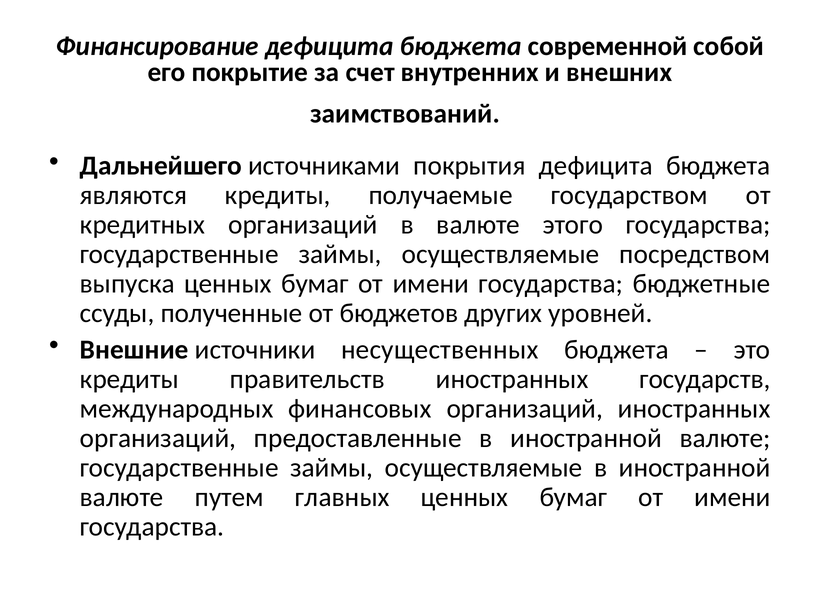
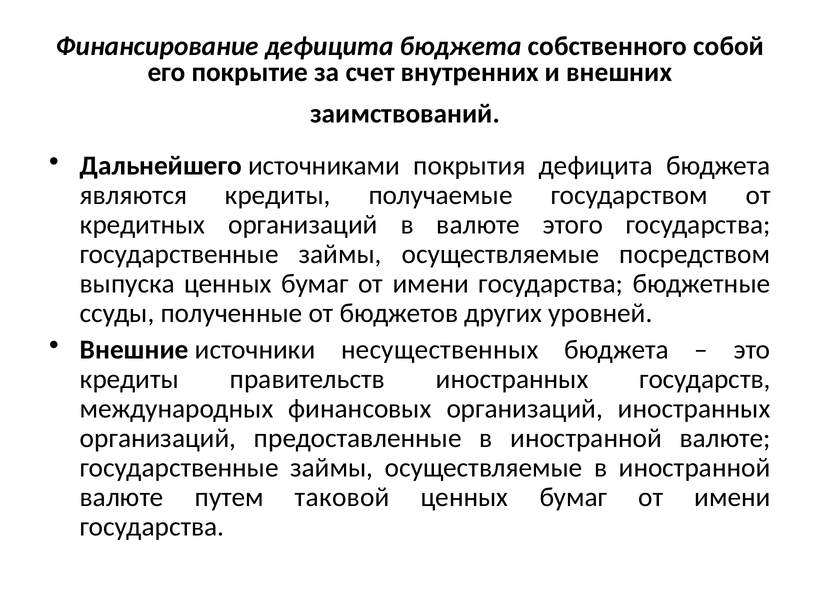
современной: современной -> собственного (607, 46)
главных: главных -> таковой (342, 497)
